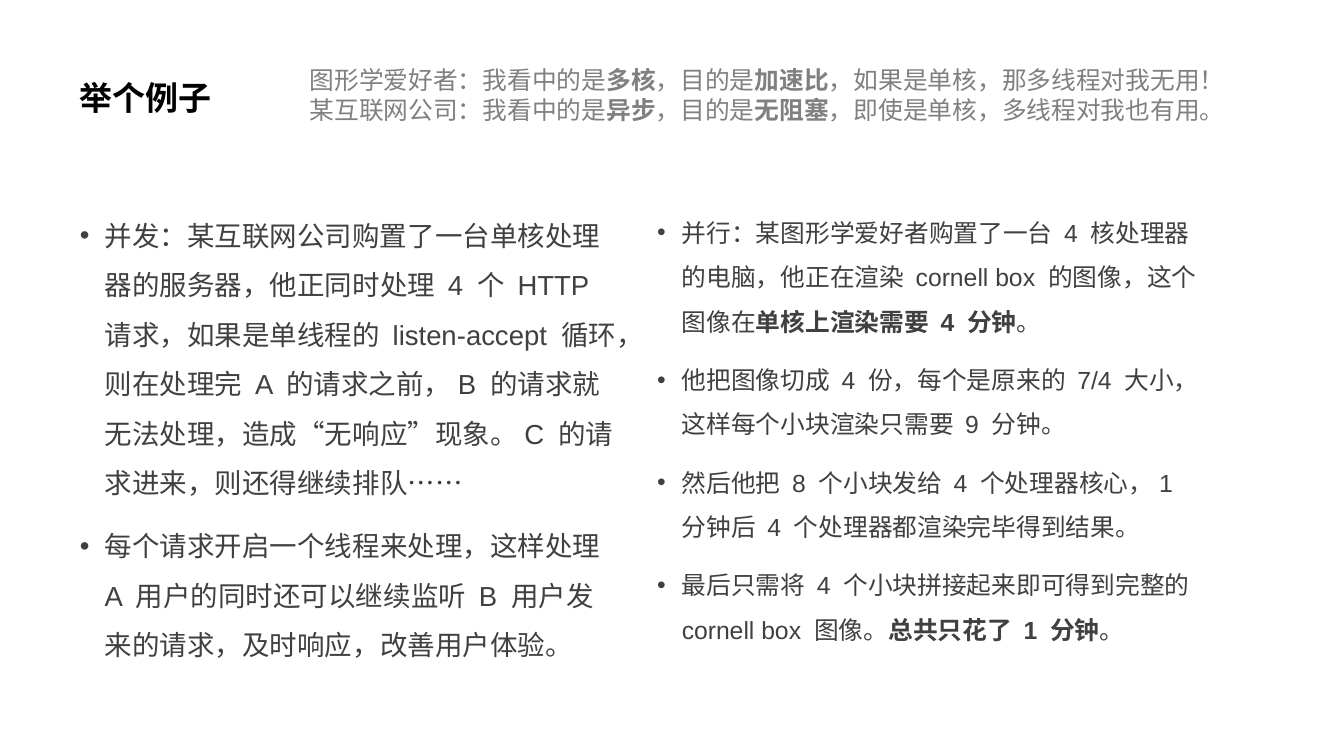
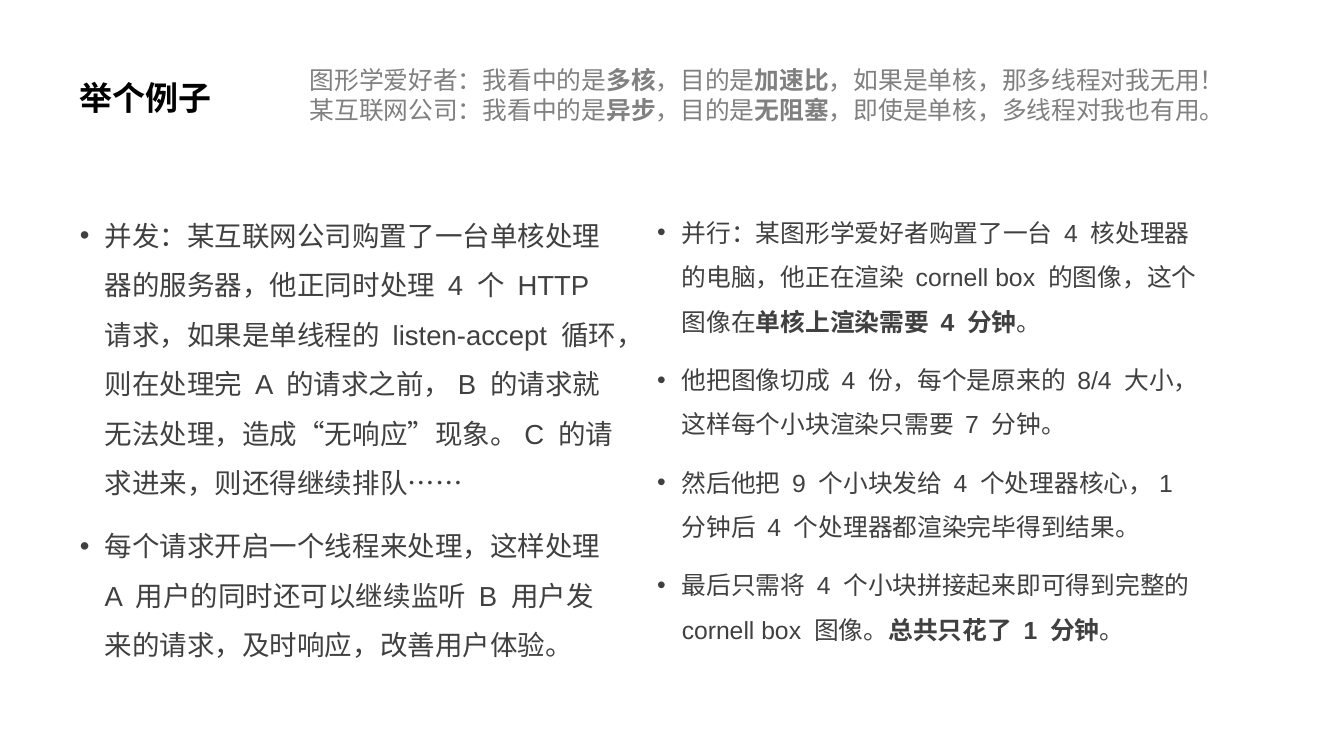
7/4: 7/4 -> 8/4 (1094, 381)
9: 9 -> 7 (972, 426)
8: 8 -> 9 (799, 484)
